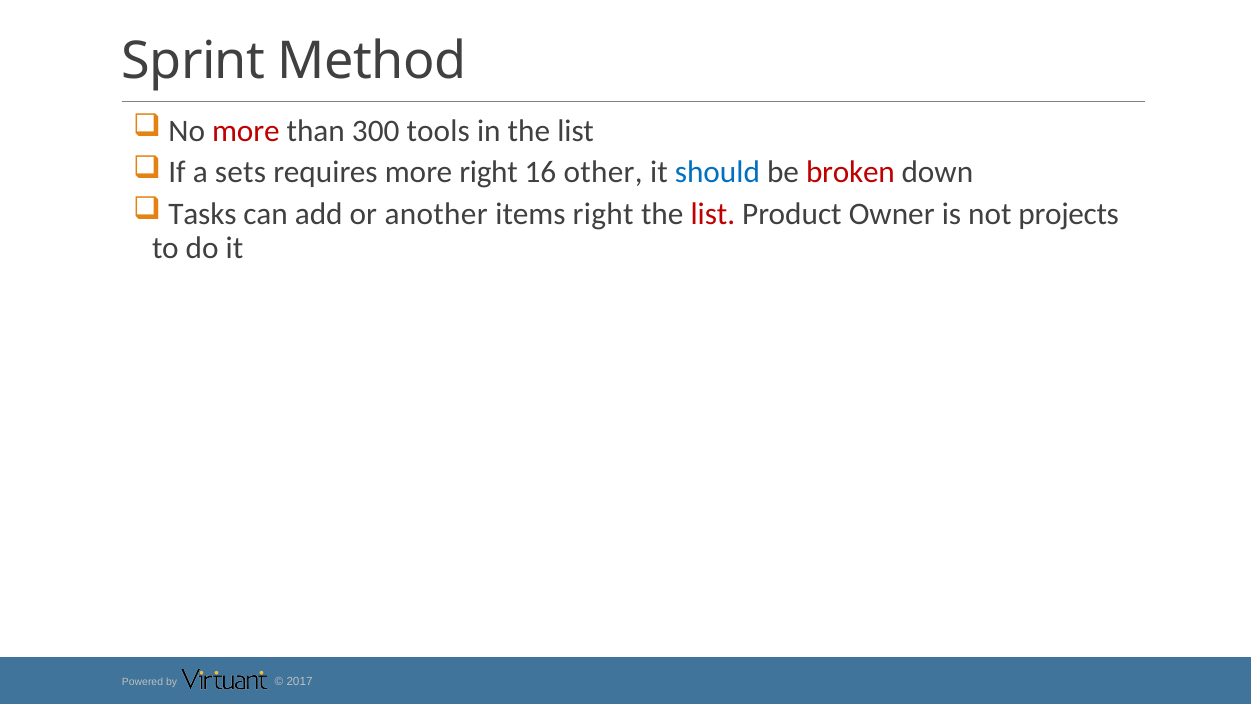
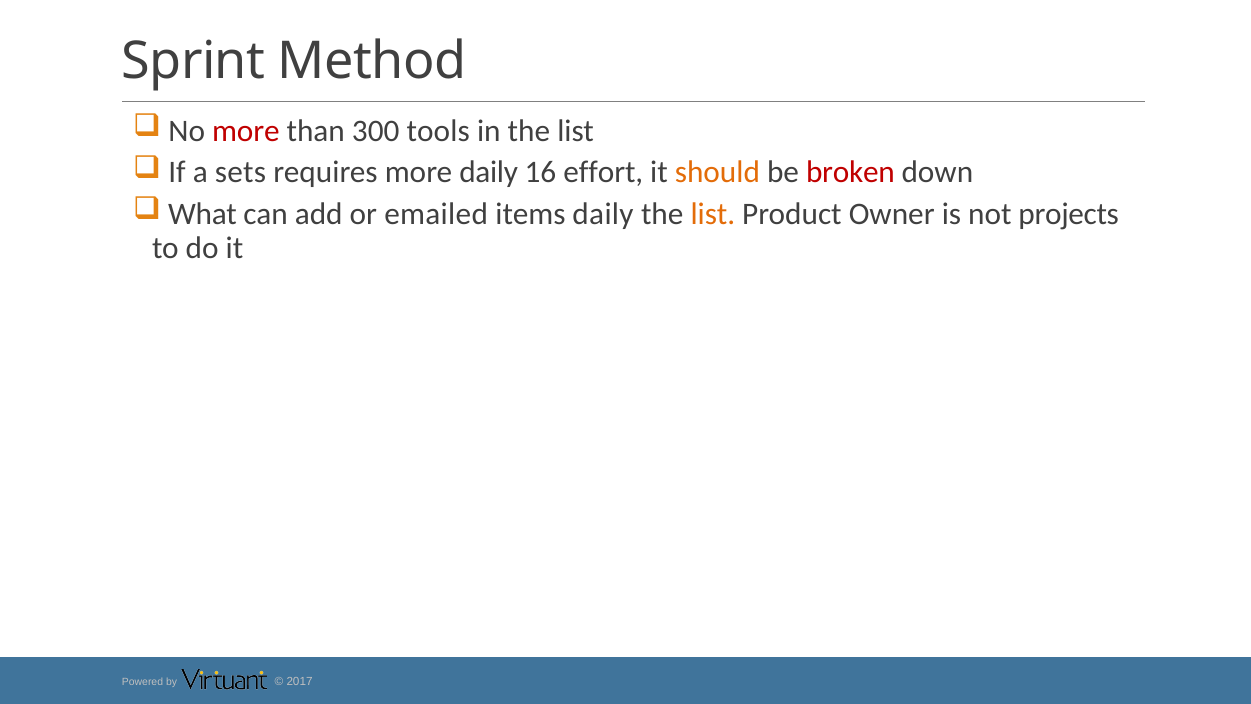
more right: right -> daily (489, 172)
other: other -> effort (603, 172)
should colour: blue -> orange (717, 172)
Tasks: Tasks -> What (203, 214)
another: another -> emailed (436, 214)
items right: right -> daily (603, 214)
list colour: red -> orange (713, 214)
